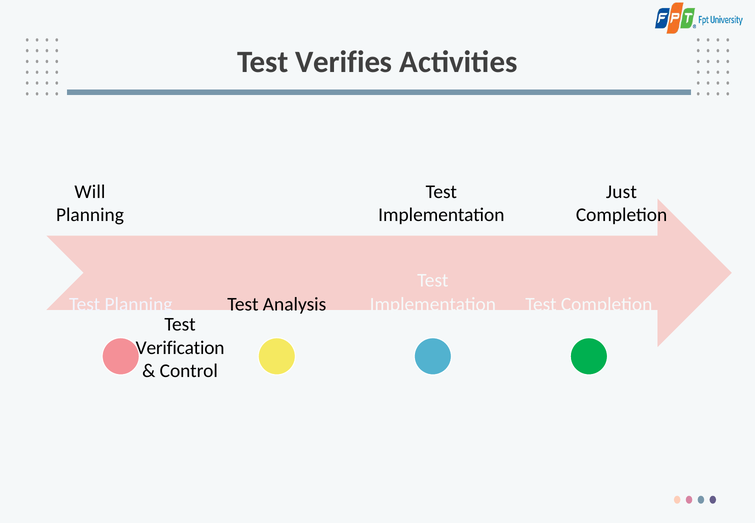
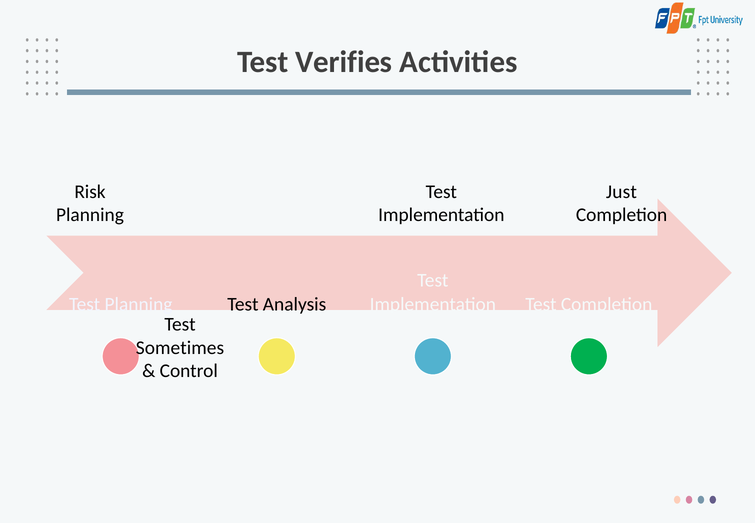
Will: Will -> Risk (90, 192)
Verification: Verification -> Sometimes (180, 347)
